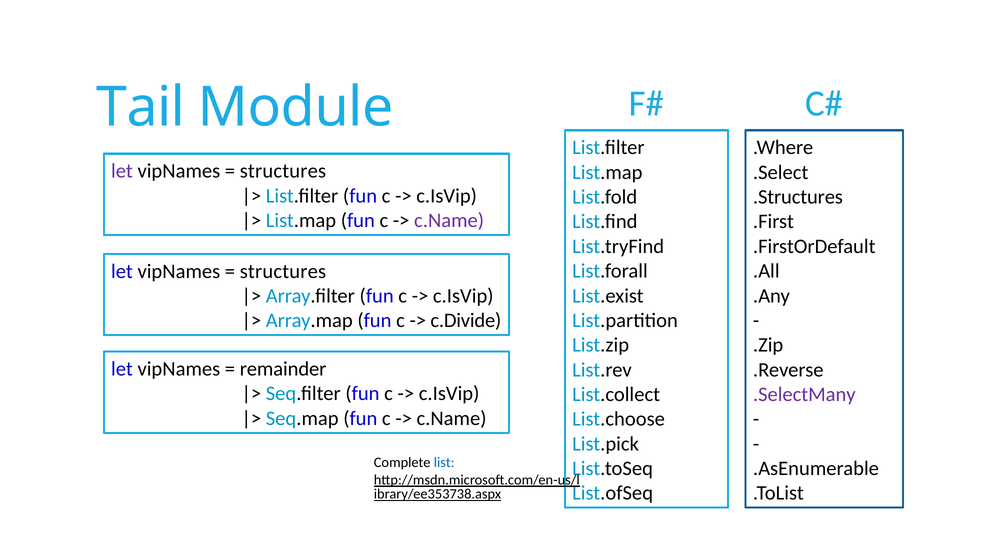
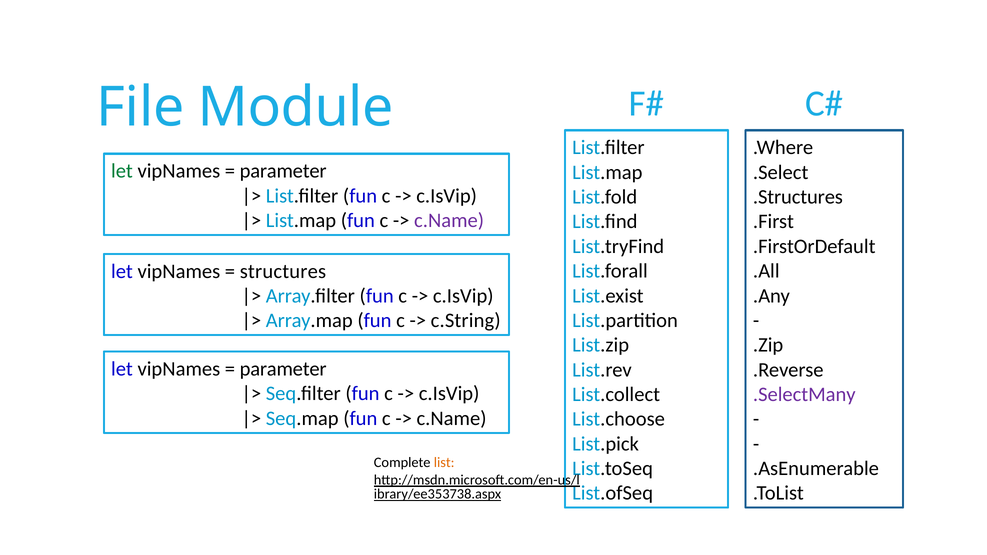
Tail: Tail -> File (140, 107)
let colour: purple -> green (122, 171)
structures: structures -> parameter (283, 171)
c.Divide: c.Divide -> c.String (466, 321)
remainder: remainder -> parameter (283, 369)
list colour: blue -> orange (444, 463)
